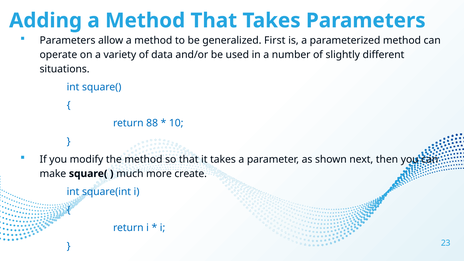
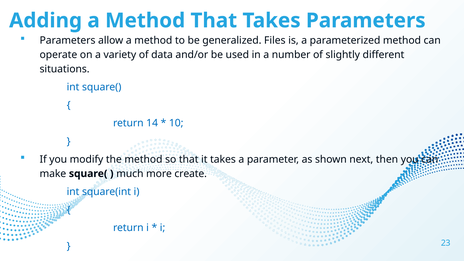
First: First -> Files (275, 41)
88: 88 -> 14 (152, 123)
